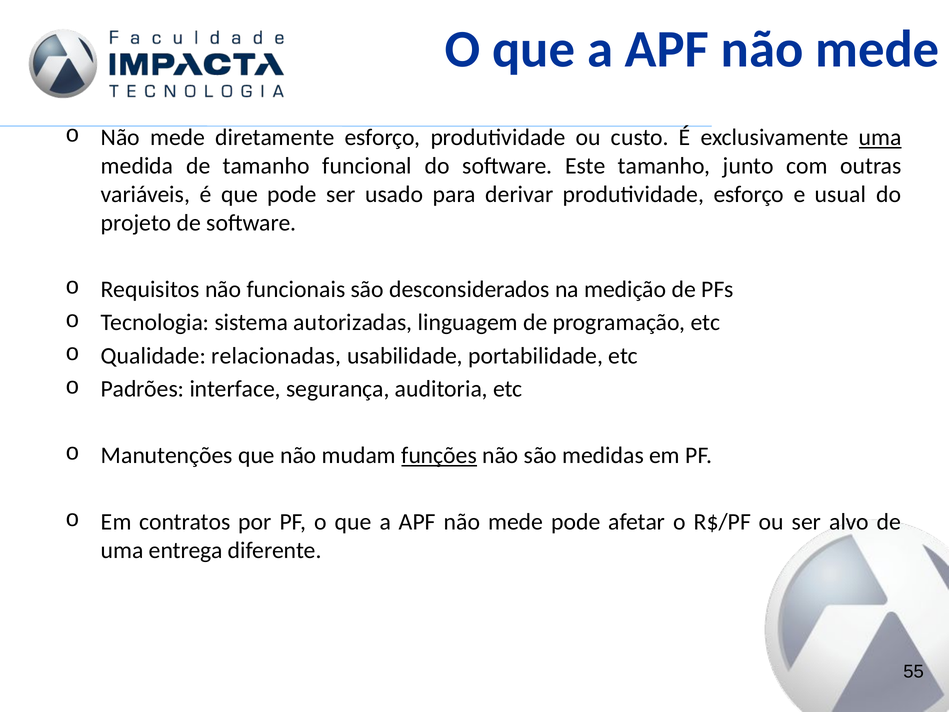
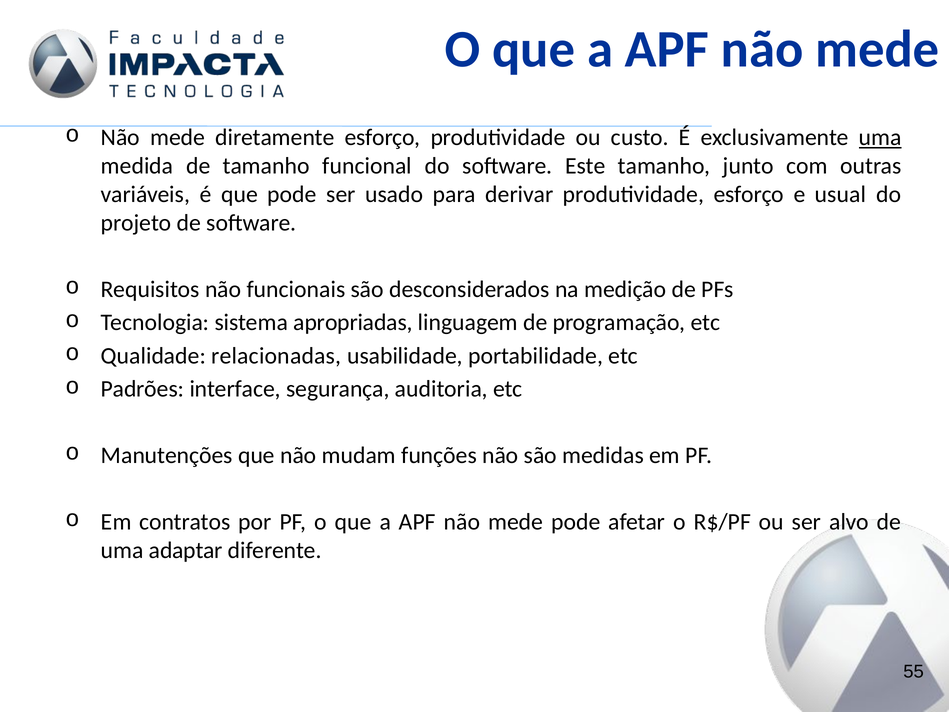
autorizadas: autorizadas -> apropriadas (353, 322)
funções underline: present -> none (439, 455)
entrega: entrega -> adaptar (186, 550)
